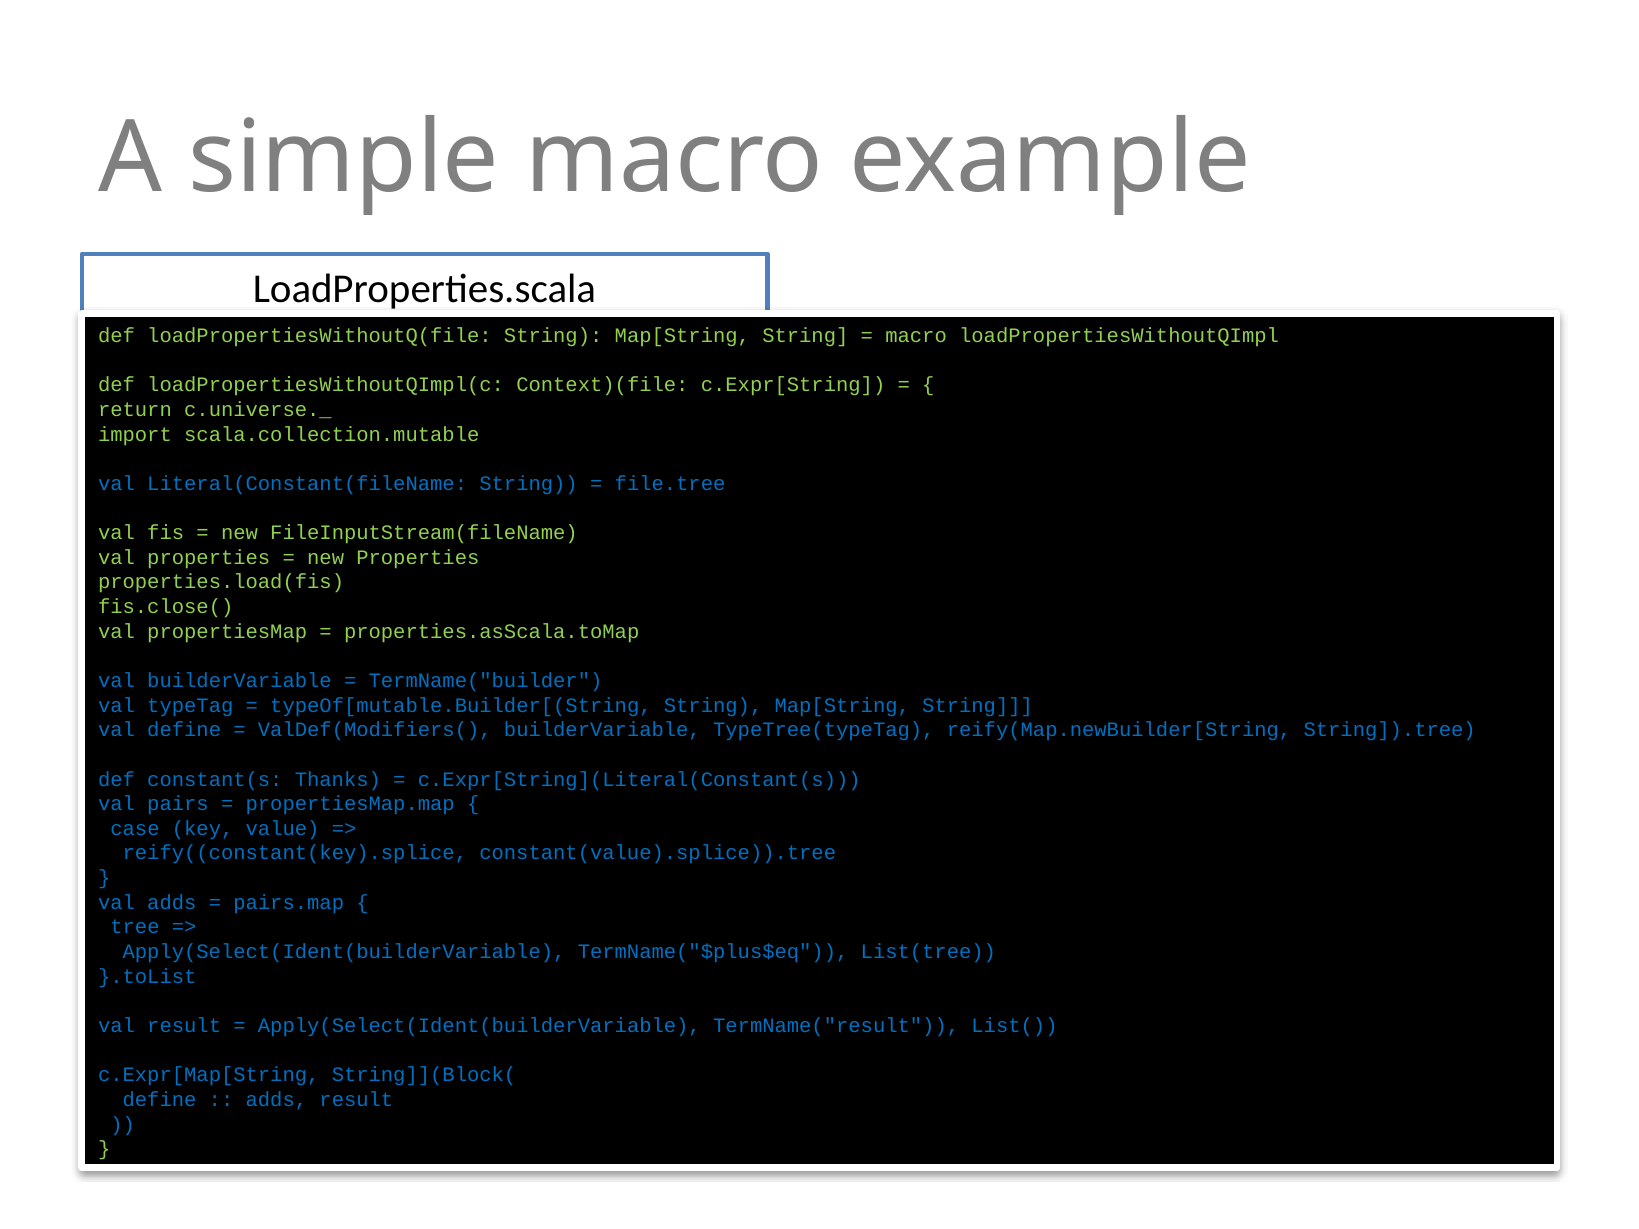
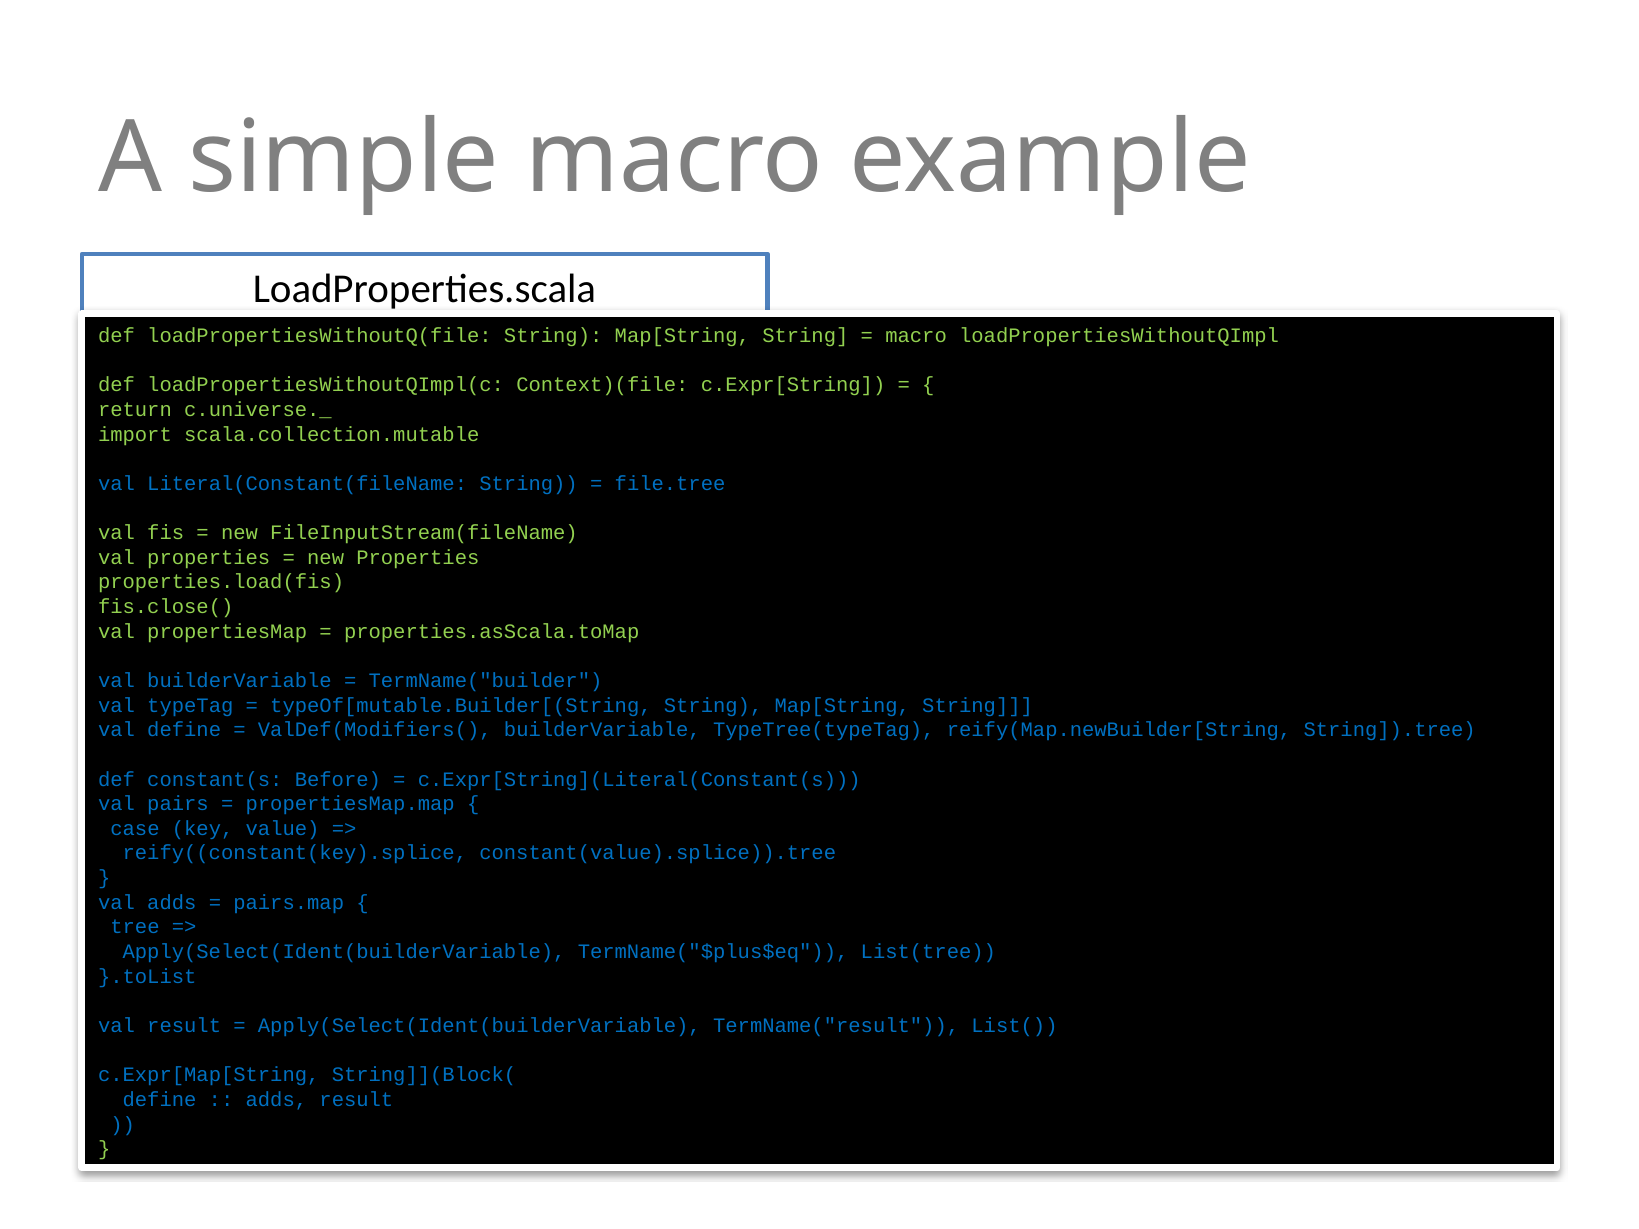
Thanks: Thanks -> Before (338, 779)
